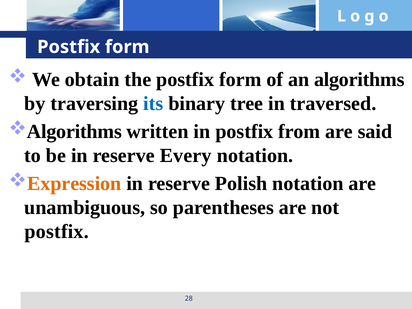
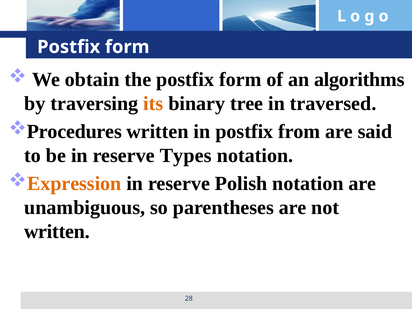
its colour: blue -> orange (153, 103)
Algorithms: Algorithms -> Procedures (74, 132)
Every: Every -> Types (186, 156)
postfix: postfix -> written (57, 232)
